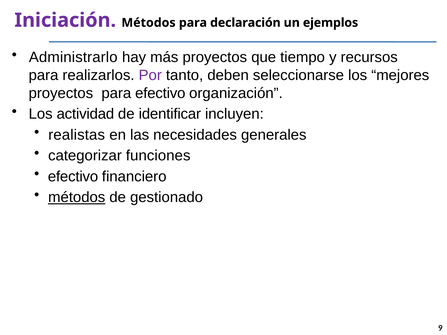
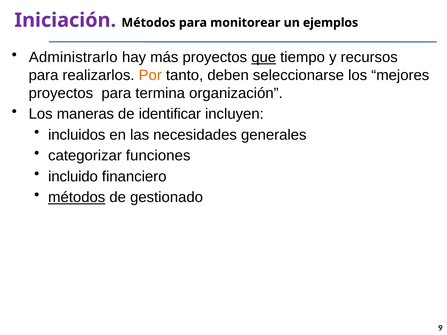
declaración: declaración -> monitorear (245, 23)
que underline: none -> present (264, 57)
Por colour: purple -> orange (150, 75)
para efectivo: efectivo -> termina (160, 93)
actividad: actividad -> maneras (85, 114)
realistas: realistas -> incluidos (77, 135)
efectivo: efectivo -> incluido (73, 177)
